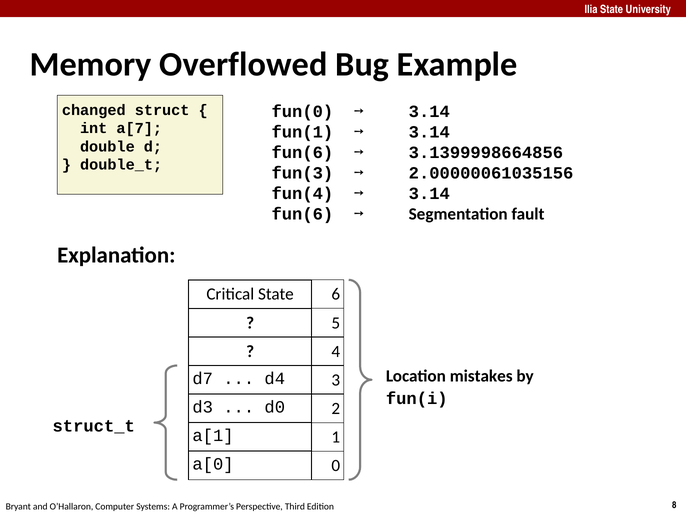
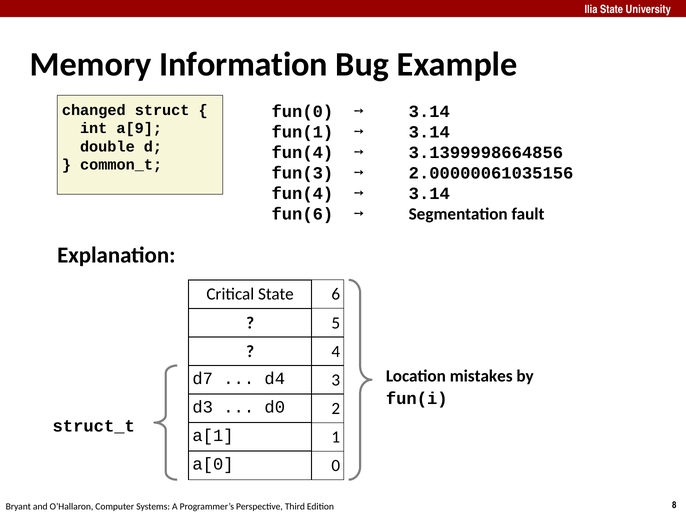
Overflowed: Overflowed -> Information (244, 64)
a[7: a[7 -> a[9 (139, 129)
fun(6: fun(6 -> fun(4 (302, 153)
double_t: double_t -> common_t (121, 165)
